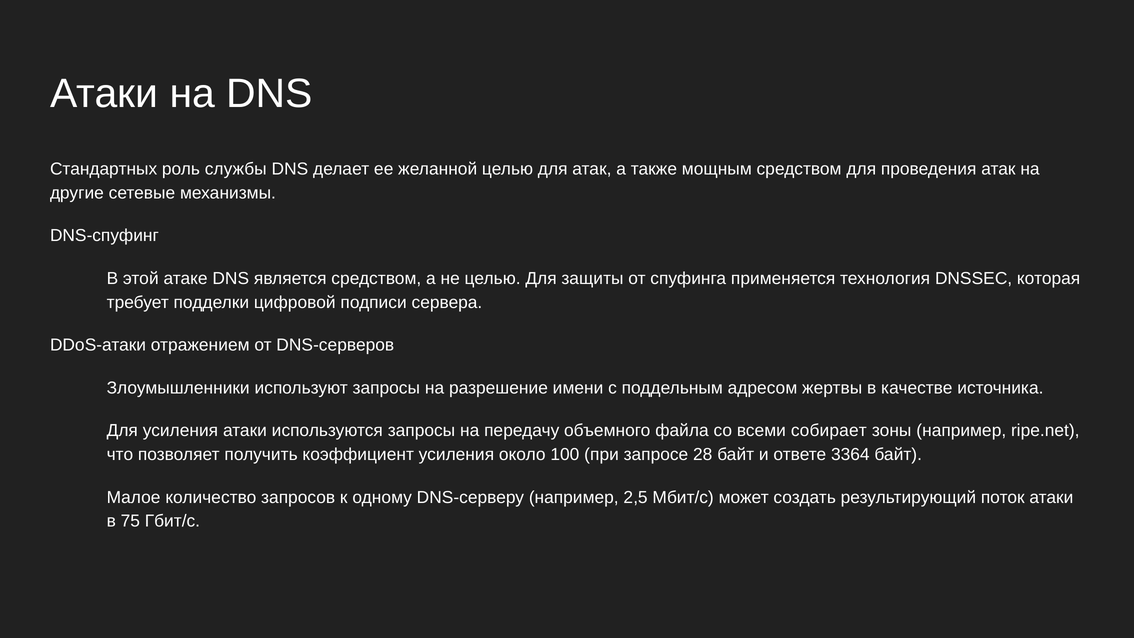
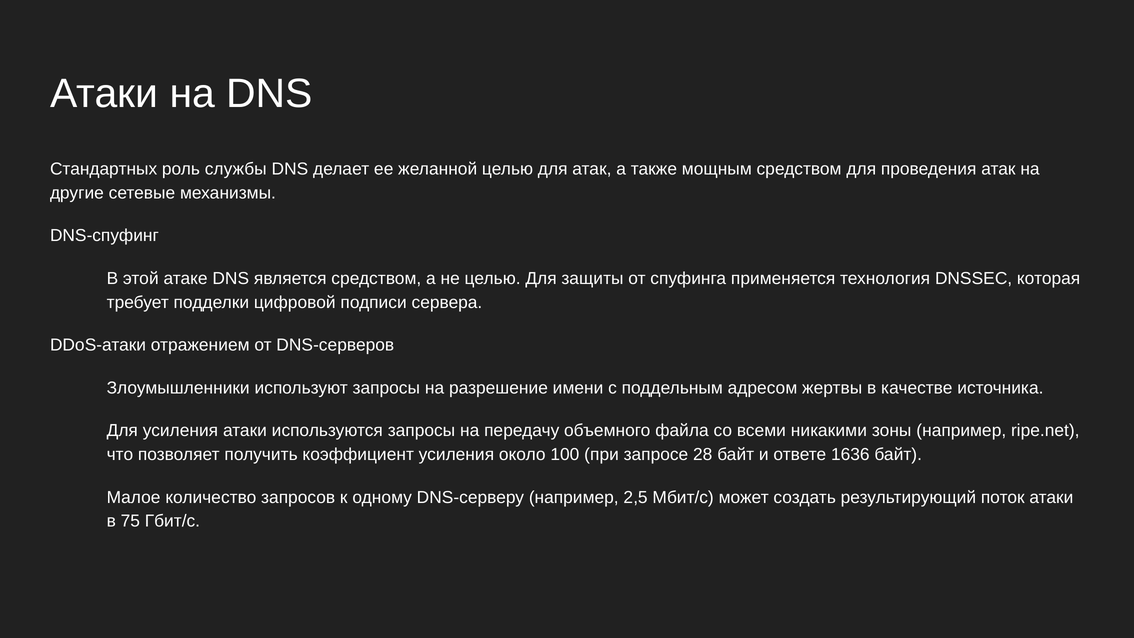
собирает: собирает -> никакими (829, 431)
3364: 3364 -> 1636 (850, 454)
